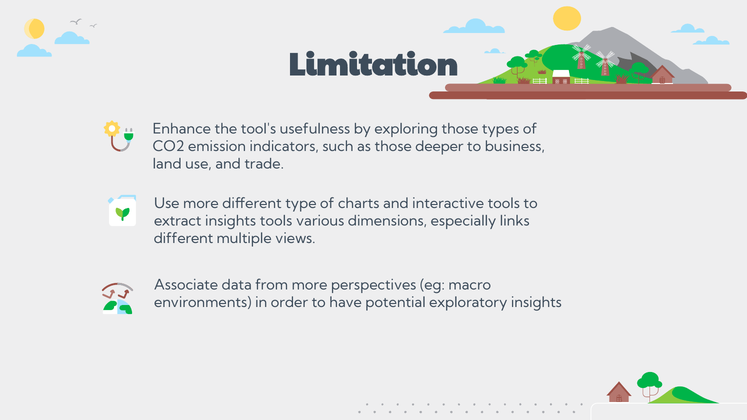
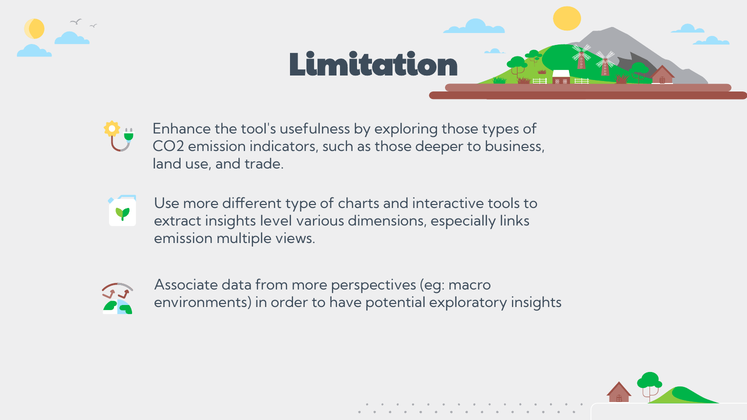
insights tools: tools -> level (276, 221)
different: different -> emission (183, 238)
